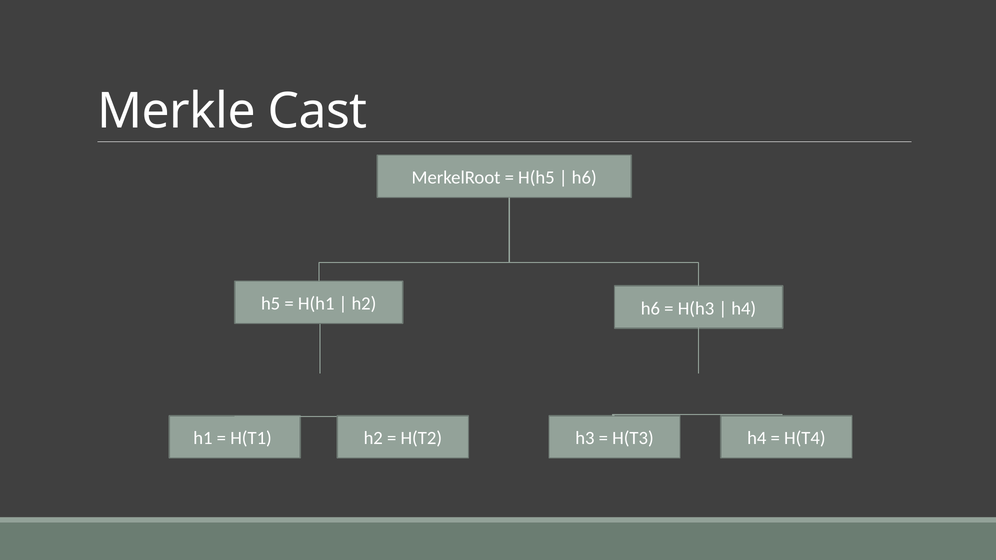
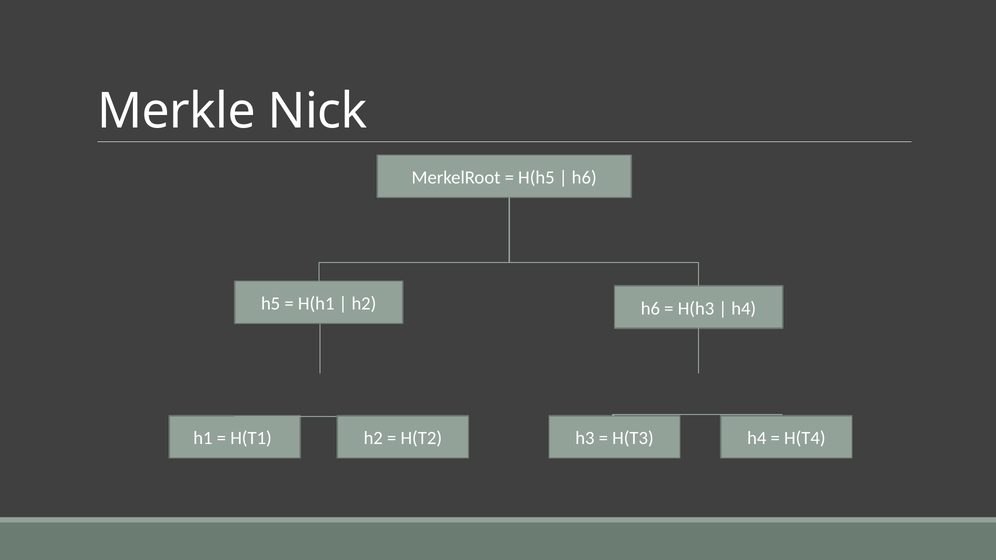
Cast: Cast -> Nick (318, 112)
